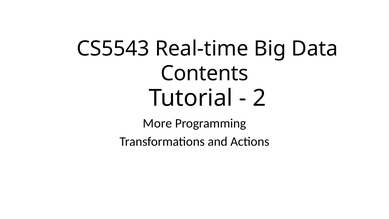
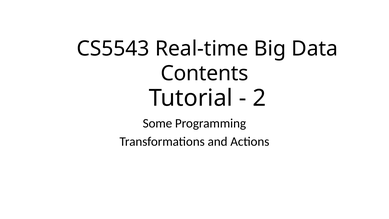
More: More -> Some (157, 123)
